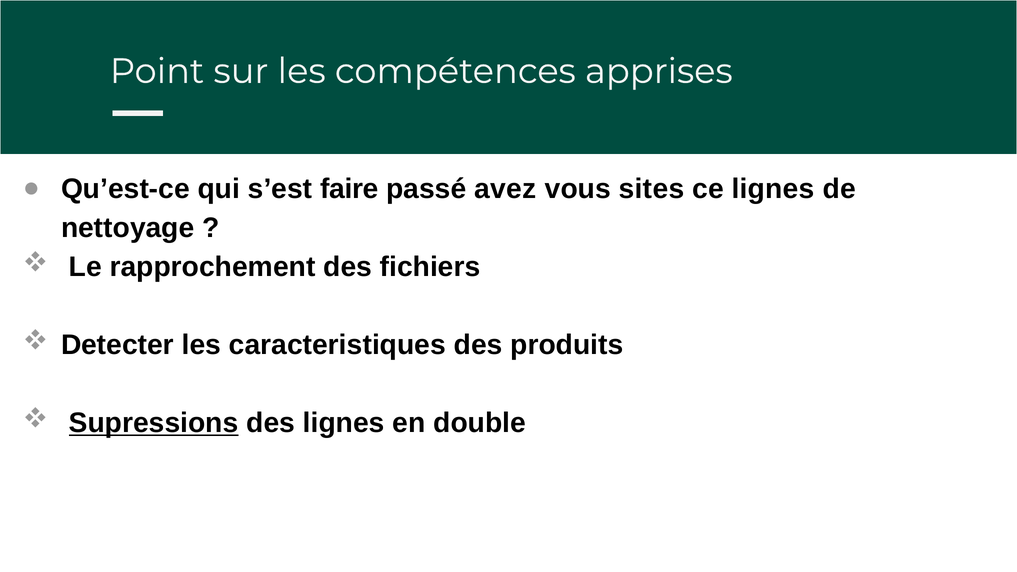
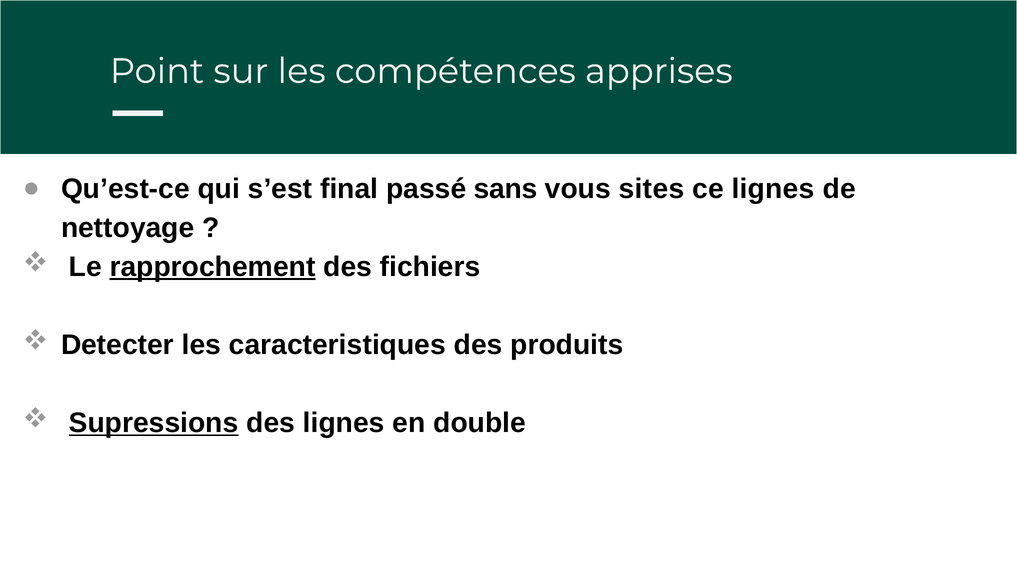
faire: faire -> final (349, 189)
avez: avez -> sans (506, 189)
rapprochement underline: none -> present (213, 267)
